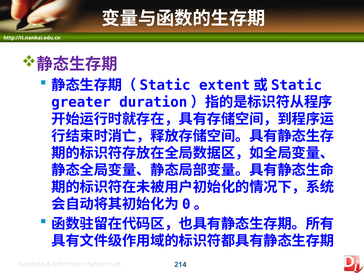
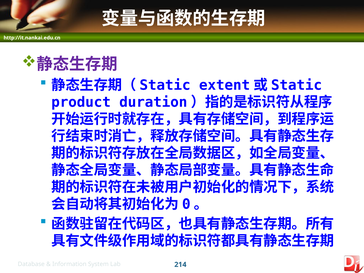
greater: greater -> product (81, 102)
